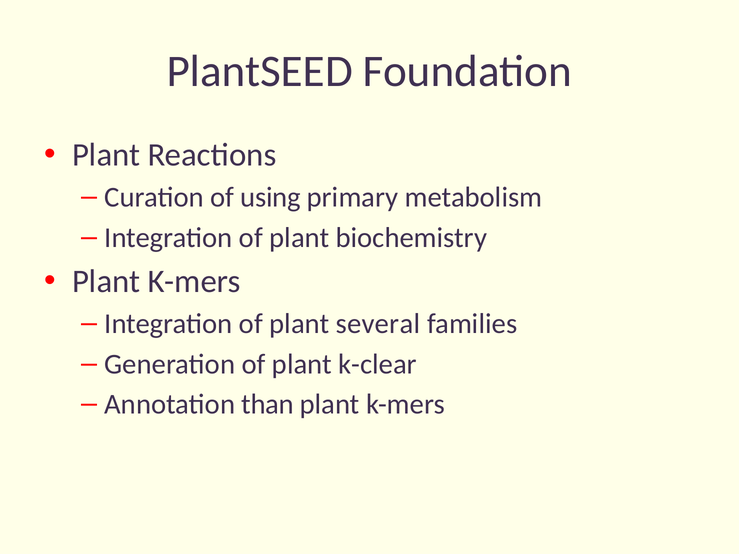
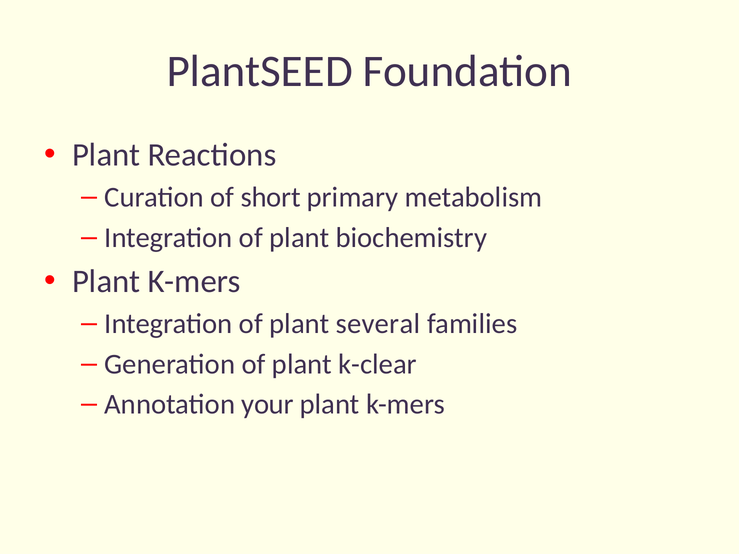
using: using -> short (271, 197)
than: than -> your (268, 405)
